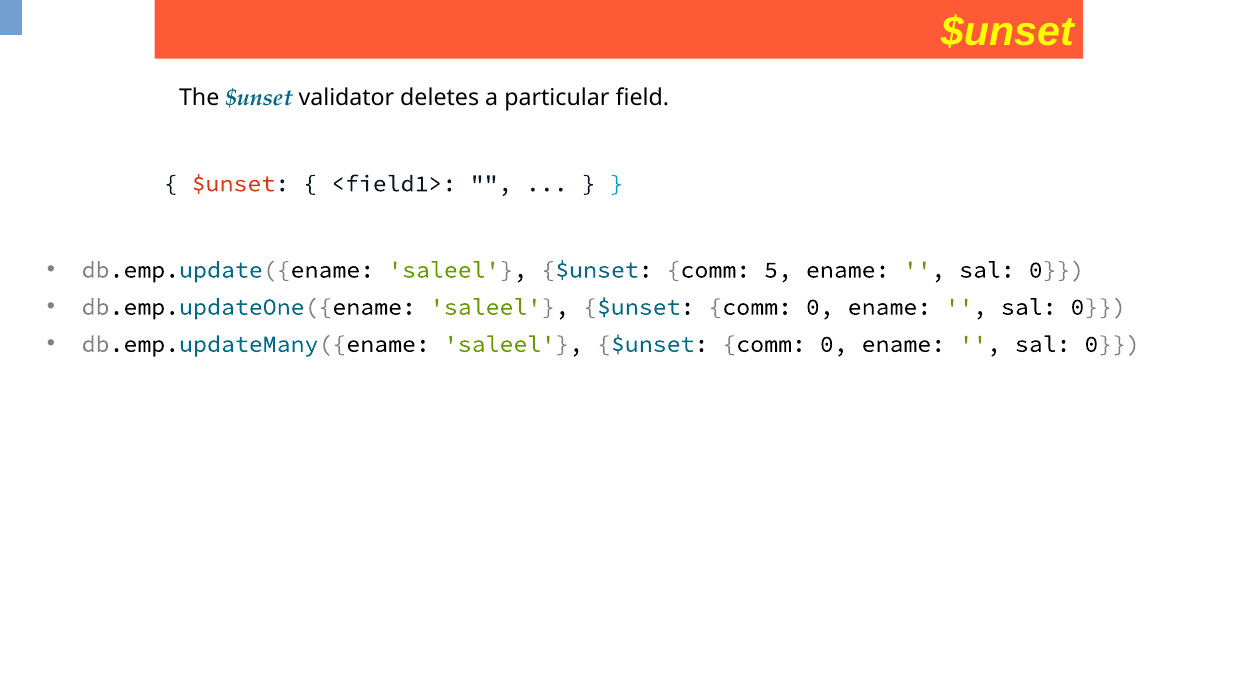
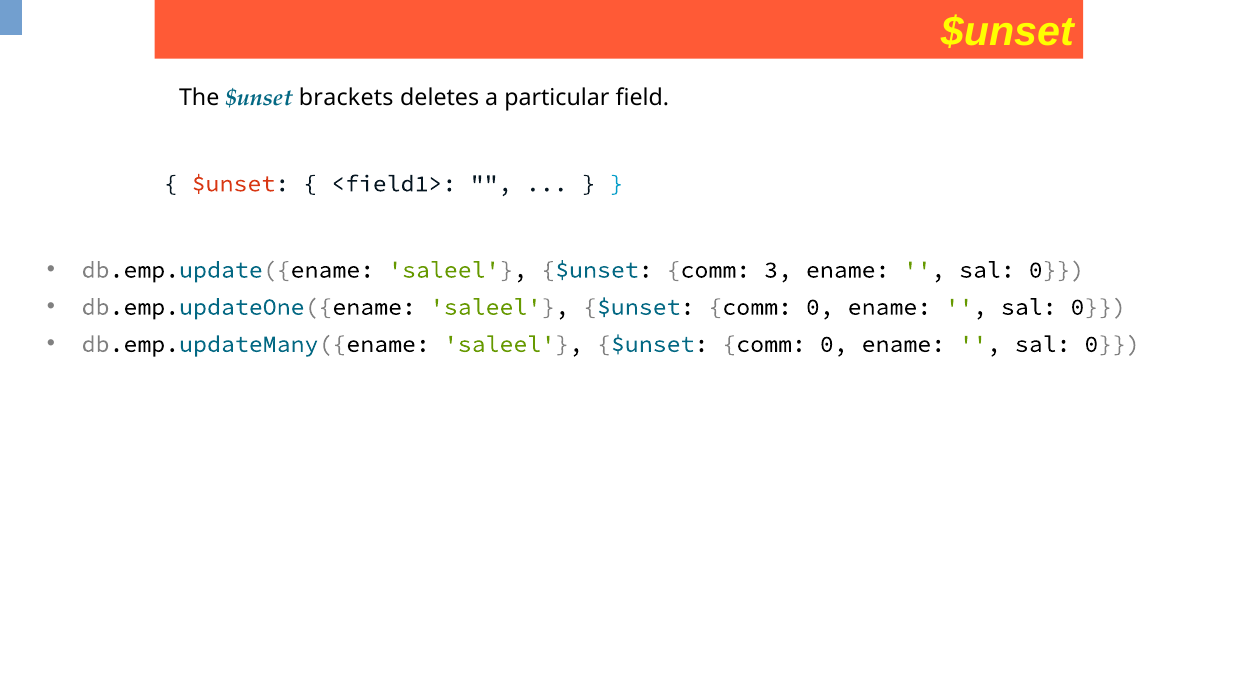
validator: validator -> brackets (346, 97)
5: 5 -> 3 (778, 270)
